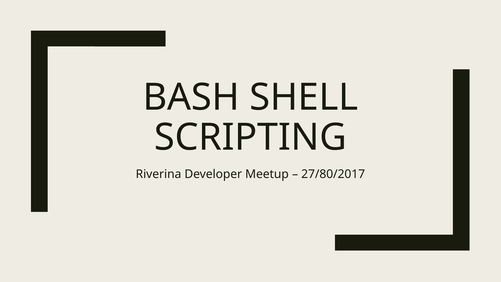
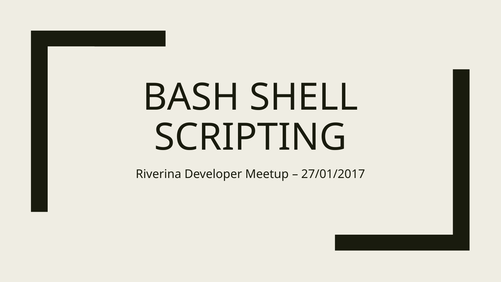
27/80/2017: 27/80/2017 -> 27/01/2017 (333, 174)
